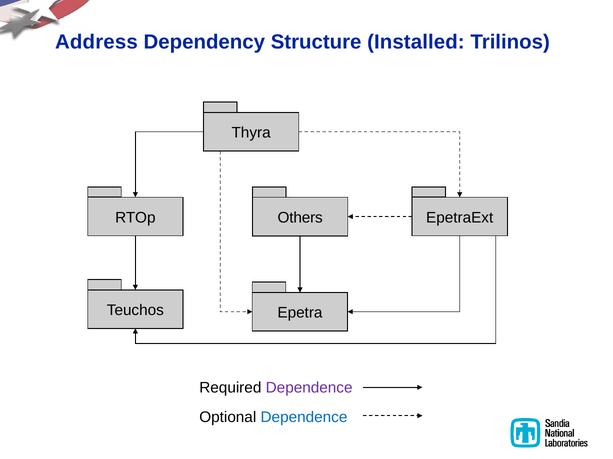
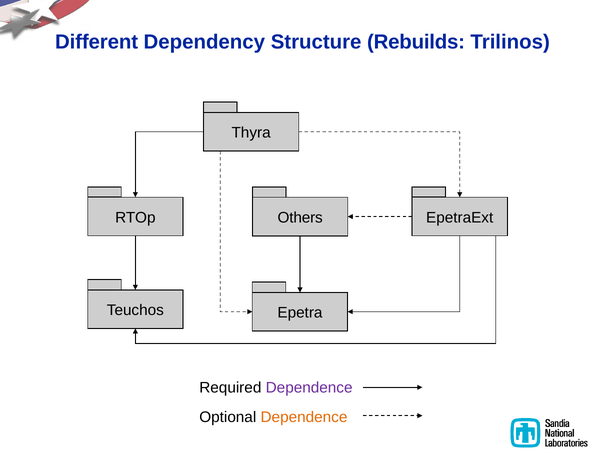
Address: Address -> Different (97, 42)
Installed: Installed -> Rebuilds (416, 42)
Dependence colour: blue -> orange (304, 418)
